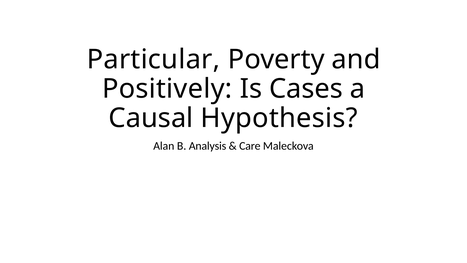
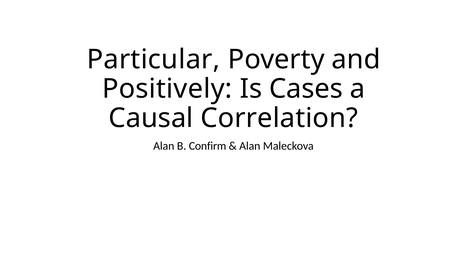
Hypothesis: Hypothesis -> Correlation (279, 118)
Analysis: Analysis -> Confirm (208, 146)
Care: Care -> Alan (250, 146)
